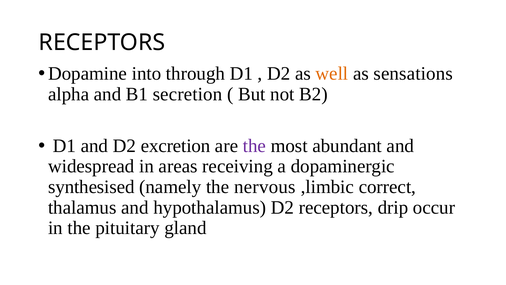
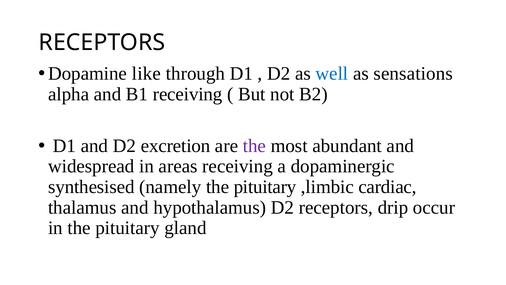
into: into -> like (146, 74)
well colour: orange -> blue (332, 74)
B1 secretion: secretion -> receiving (188, 94)
namely the nervous: nervous -> pituitary (265, 187)
correct: correct -> cardiac (387, 187)
